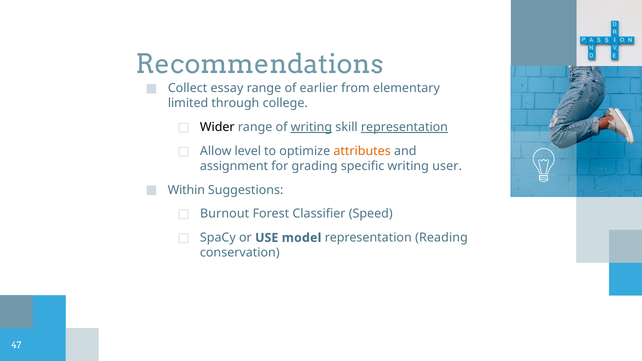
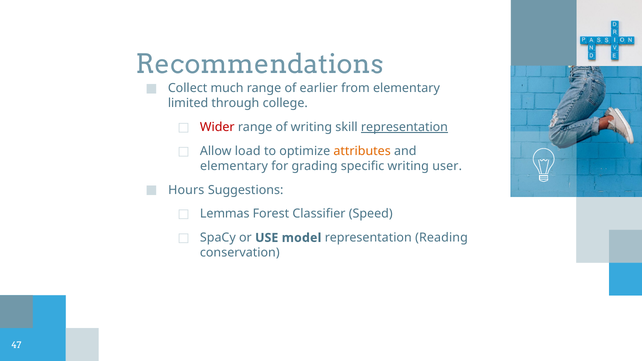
essay: essay -> much (227, 88)
Wider colour: black -> red (217, 127)
writing underline: present -> none (311, 127)
level: level -> load (248, 151)
assignment: assignment -> elementary (234, 166)
Within: Within -> Hours (186, 190)
Burnout: Burnout -> Lemmas (225, 214)
